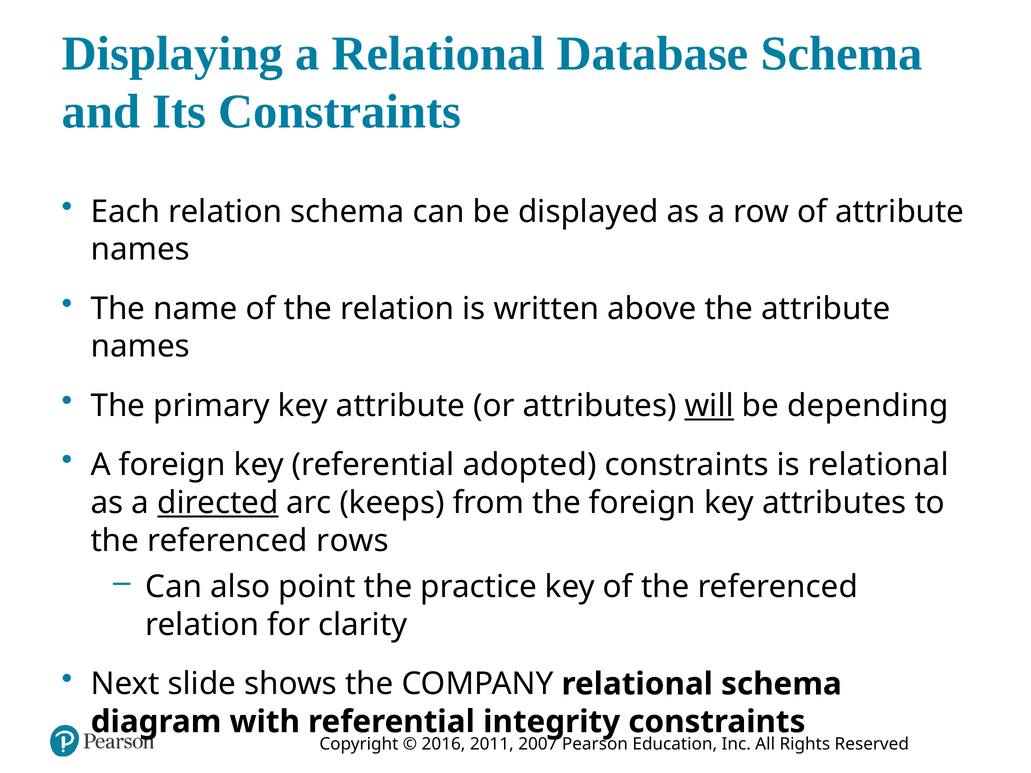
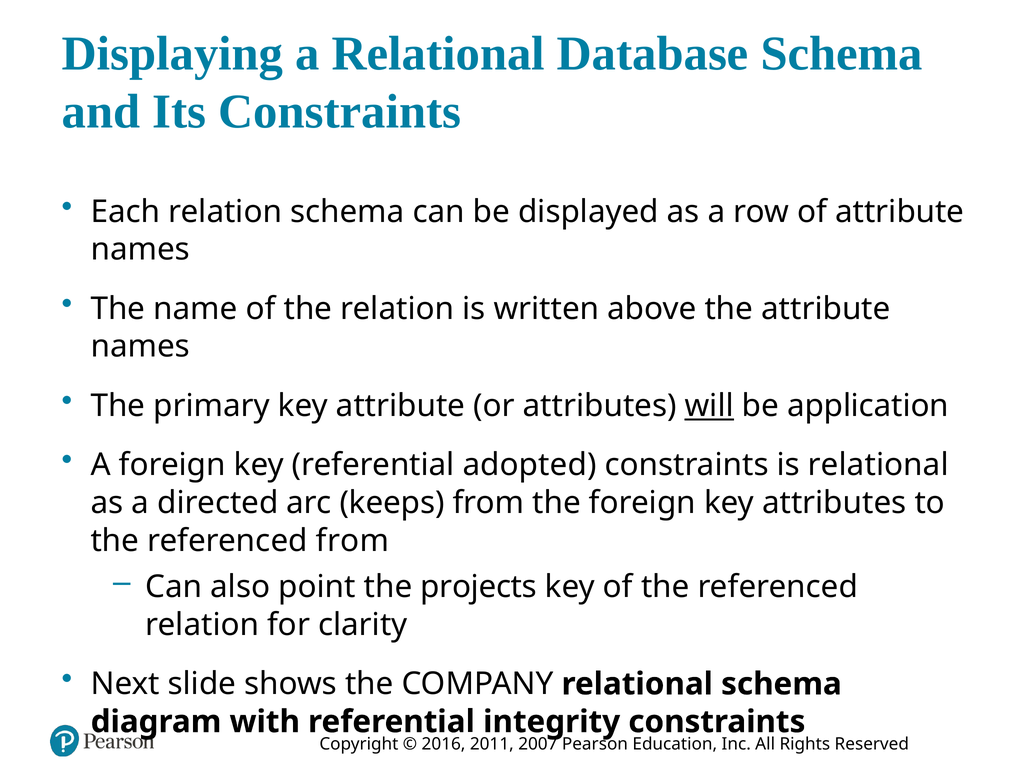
depending: depending -> application (868, 406)
directed underline: present -> none (218, 503)
referenced rows: rows -> from (353, 541)
practice: practice -> projects (479, 587)
